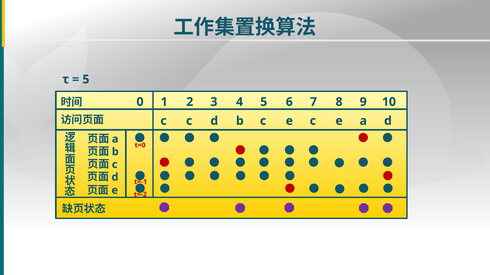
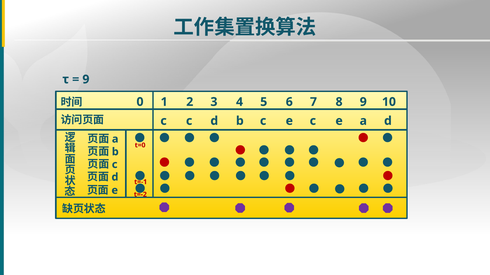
5: 5 -> 9 (86, 80)
